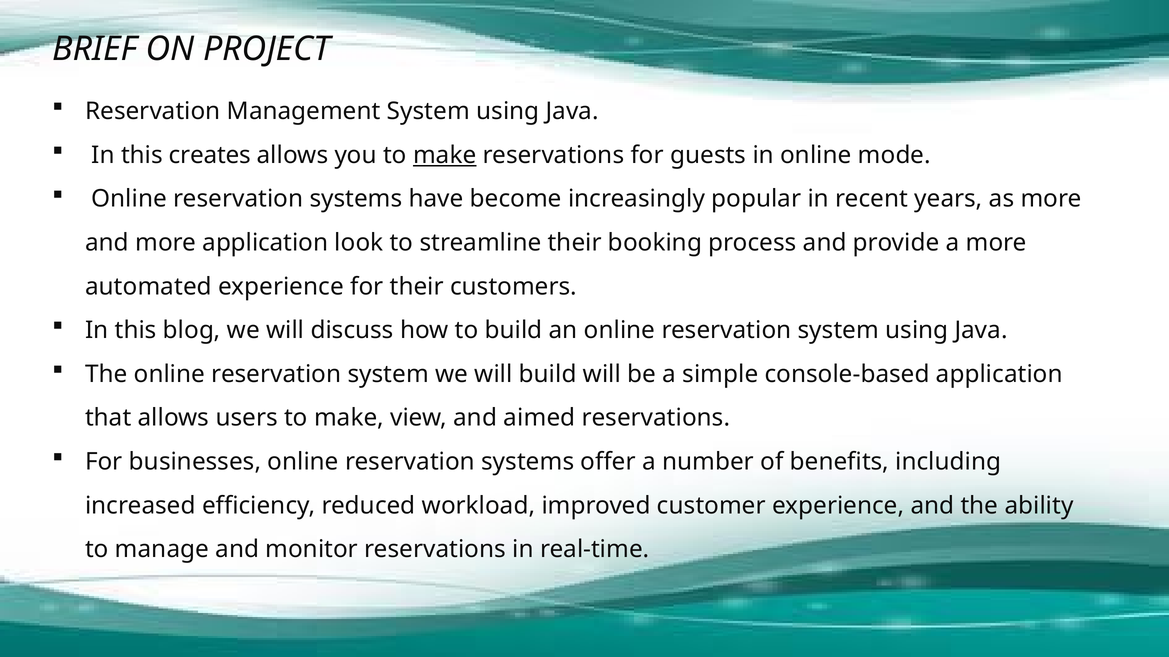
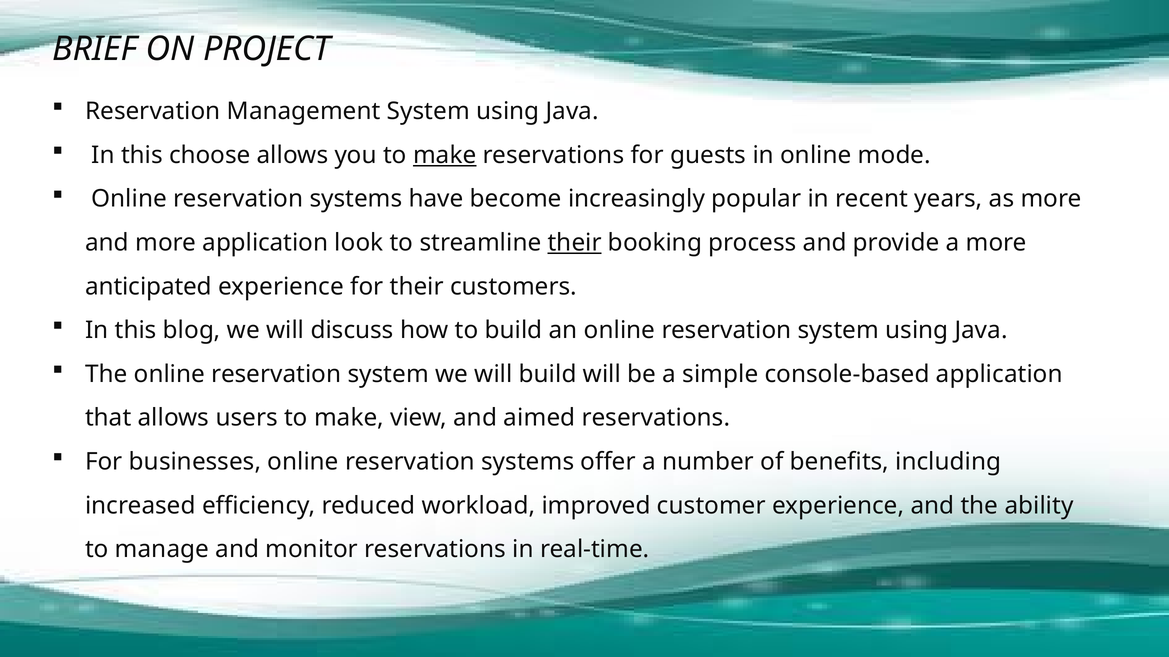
creates: creates -> choose (210, 155)
their underline: none -> present (575, 243)
automated: automated -> anticipated (149, 287)
